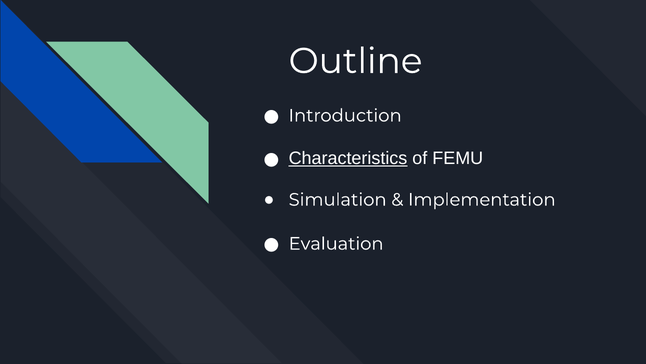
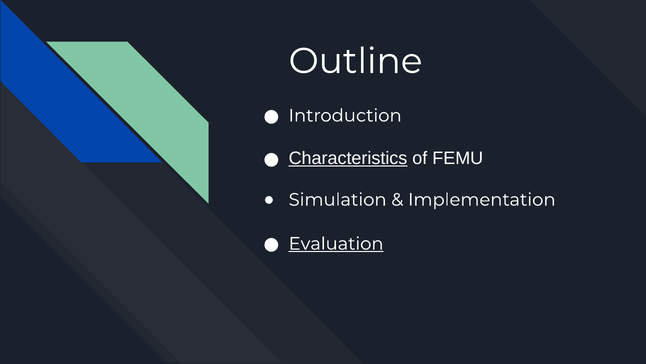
Evaluation underline: none -> present (336, 243)
